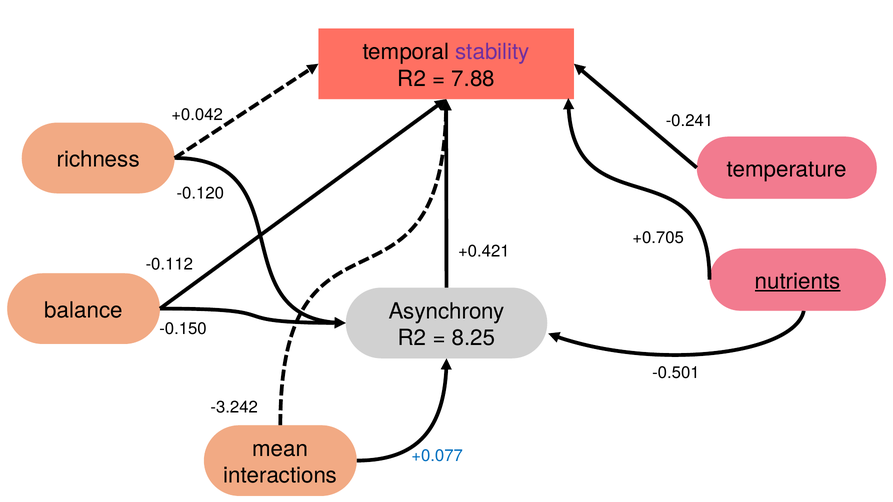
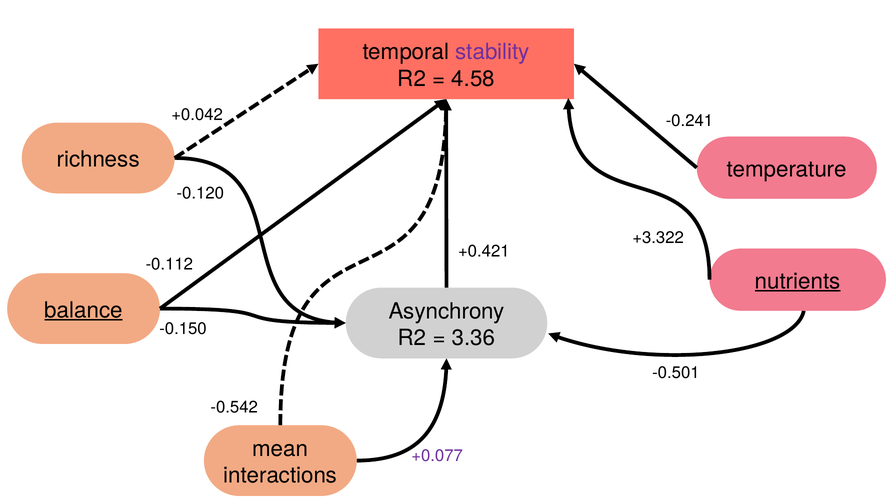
7.88: 7.88 -> 4.58 (473, 79)
+0.705: +0.705 -> +3.322 (658, 238)
balance underline: none -> present (84, 310)
8.25: 8.25 -> 3.36 (473, 338)
-3.242: -3.242 -> -0.542 (234, 408)
+0.077 colour: blue -> purple (437, 456)
